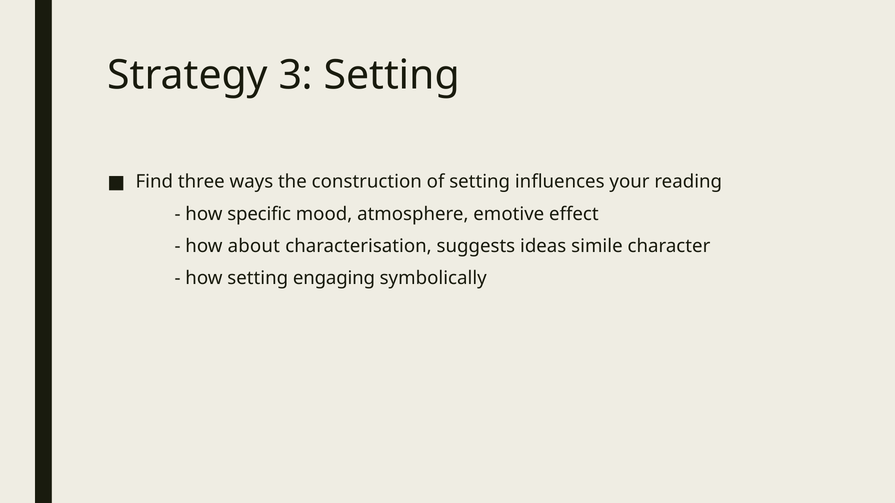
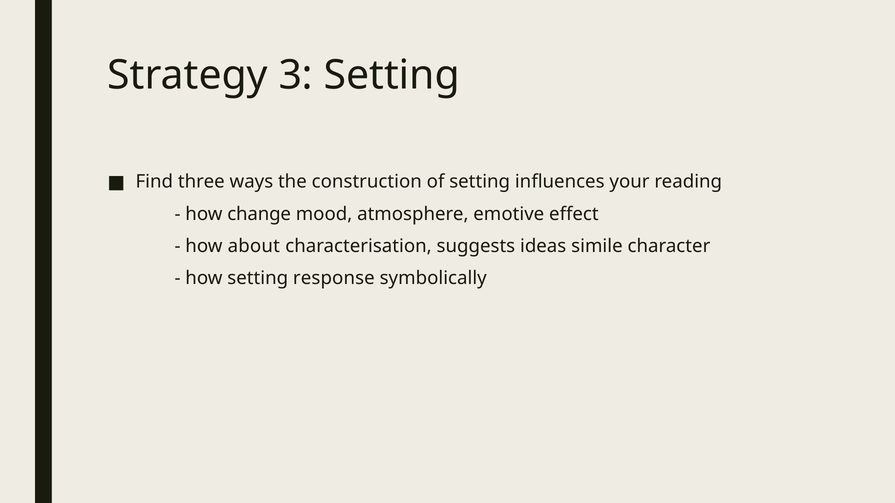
specific: specific -> change (259, 214)
engaging: engaging -> response (334, 279)
